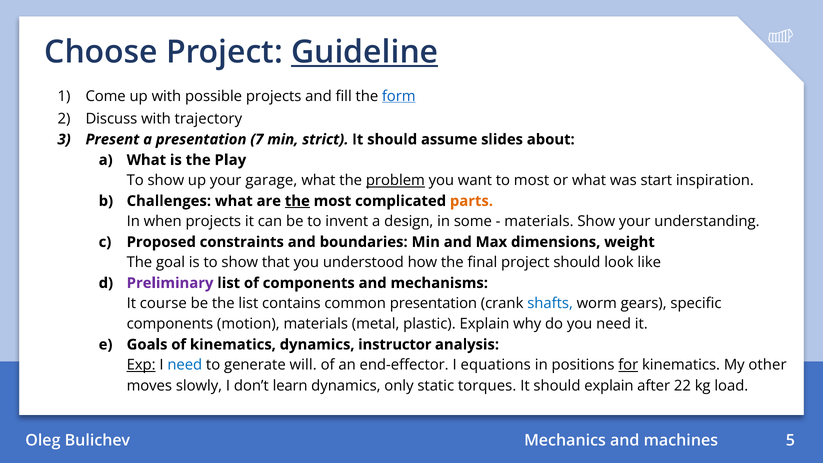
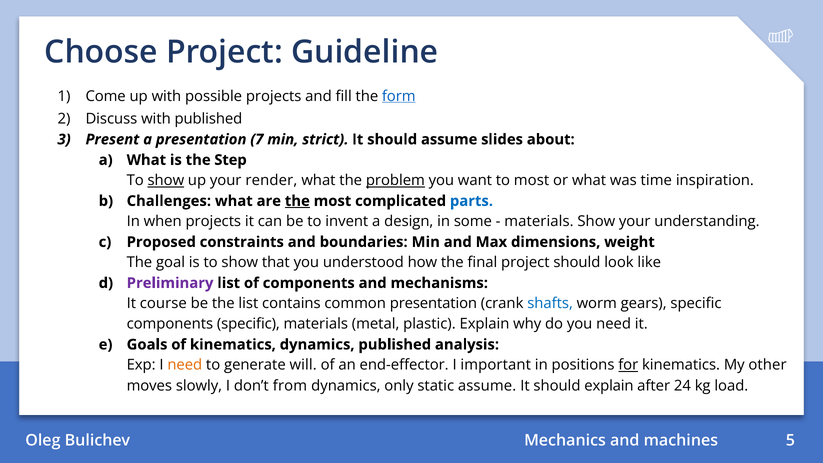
Guideline underline: present -> none (365, 52)
with trajectory: trajectory -> published (208, 119)
Play: Play -> Step (230, 160)
show underline: none -> present (166, 180)
garage: garage -> render (271, 180)
start: start -> time (656, 180)
parts colour: orange -> blue (471, 201)
components motion: motion -> specific (248, 324)
dynamics instructor: instructor -> published (395, 345)
Exp underline: present -> none (141, 365)
need colour: blue -> orange (185, 365)
equations: equations -> important (496, 365)
learn: learn -> from (290, 386)
static torques: torques -> assume (487, 386)
22: 22 -> 24 (682, 386)
